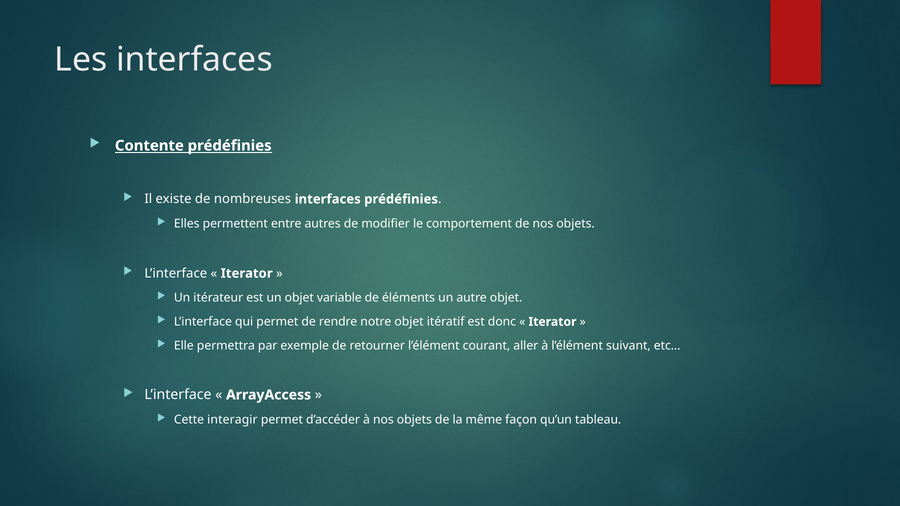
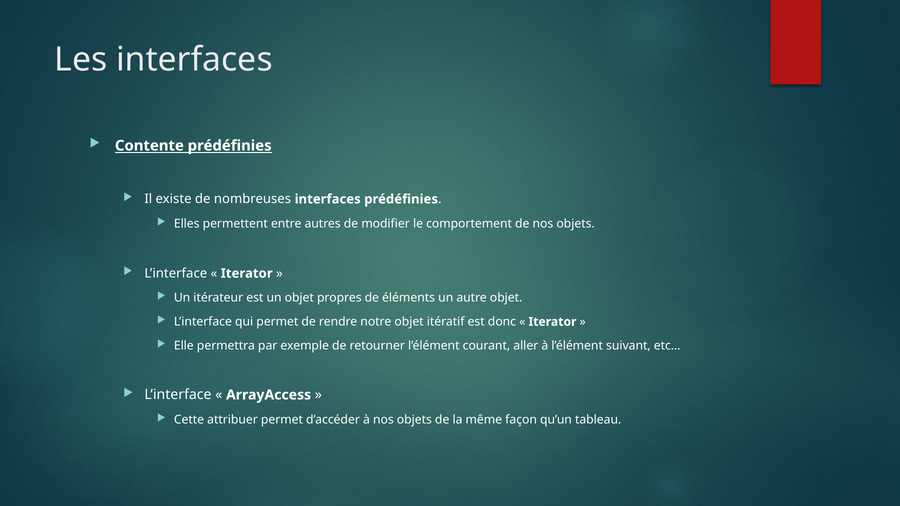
variable: variable -> propres (339, 298)
interagir: interagir -> attribuer (233, 420)
